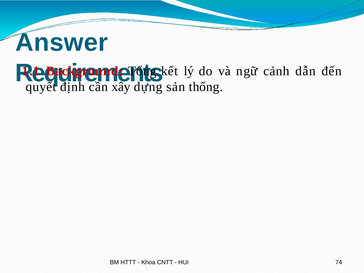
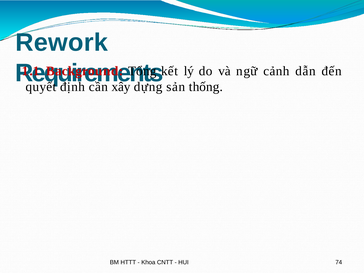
Answer: Answer -> Rework (62, 43)
